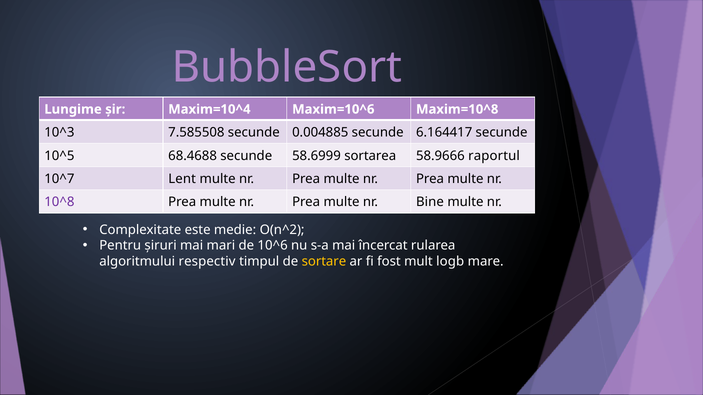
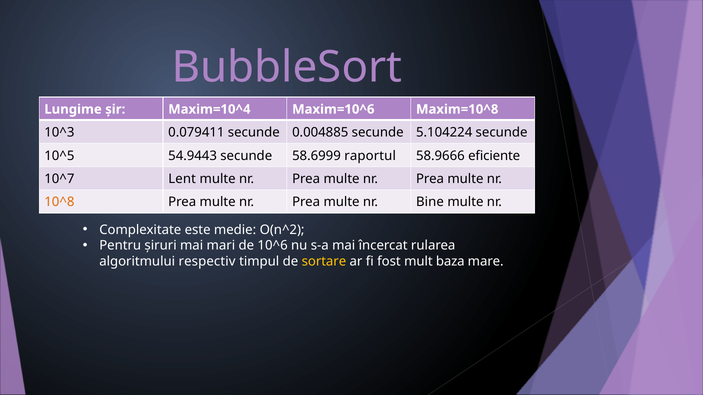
7.585508: 7.585508 -> 0.079411 (196, 133)
6.164417: 6.164417 -> 5.104224 (444, 133)
68.4688: 68.4688 -> 54.9443 (193, 156)
sortarea: sortarea -> raportul (370, 156)
raportul: raportul -> eficiente (494, 156)
10^8 colour: purple -> orange (59, 202)
logb: logb -> baza (450, 262)
